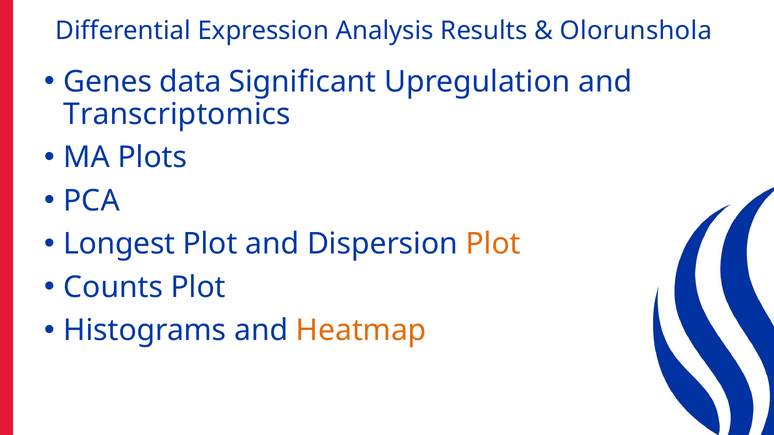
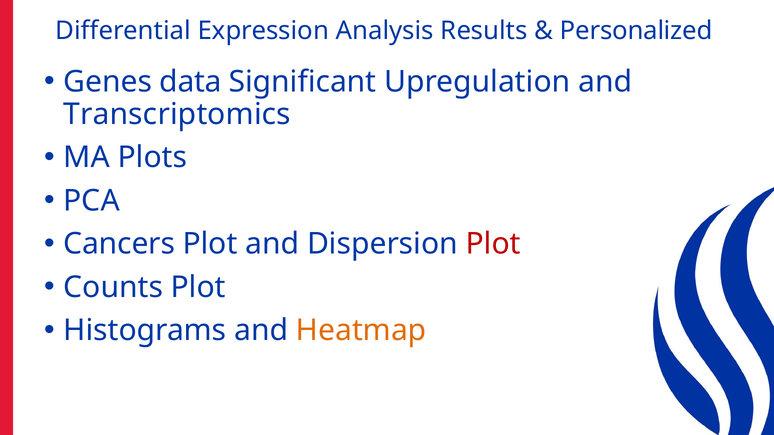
Olorunshola: Olorunshola -> Personalized (636, 31)
Longest: Longest -> Cancers (119, 244)
Plot colour: orange -> red (493, 244)
